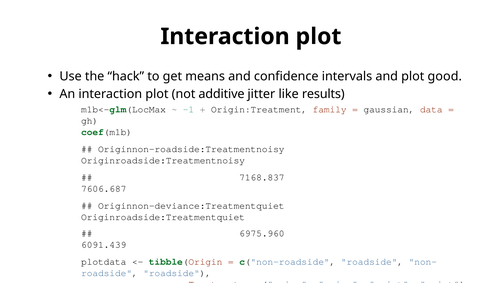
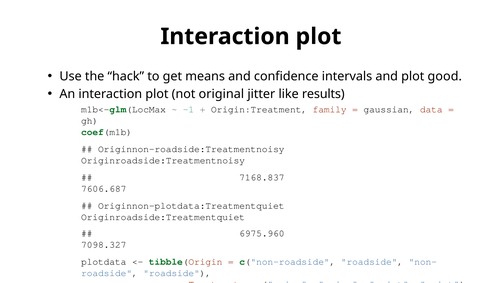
additive: additive -> original (221, 94)
Originnon-deviance:Treatmentquiet: Originnon-deviance:Treatmentquiet -> Originnon-plotdata:Treatmentquiet (191, 205)
6091.439: 6091.439 -> 7098.327 (104, 244)
